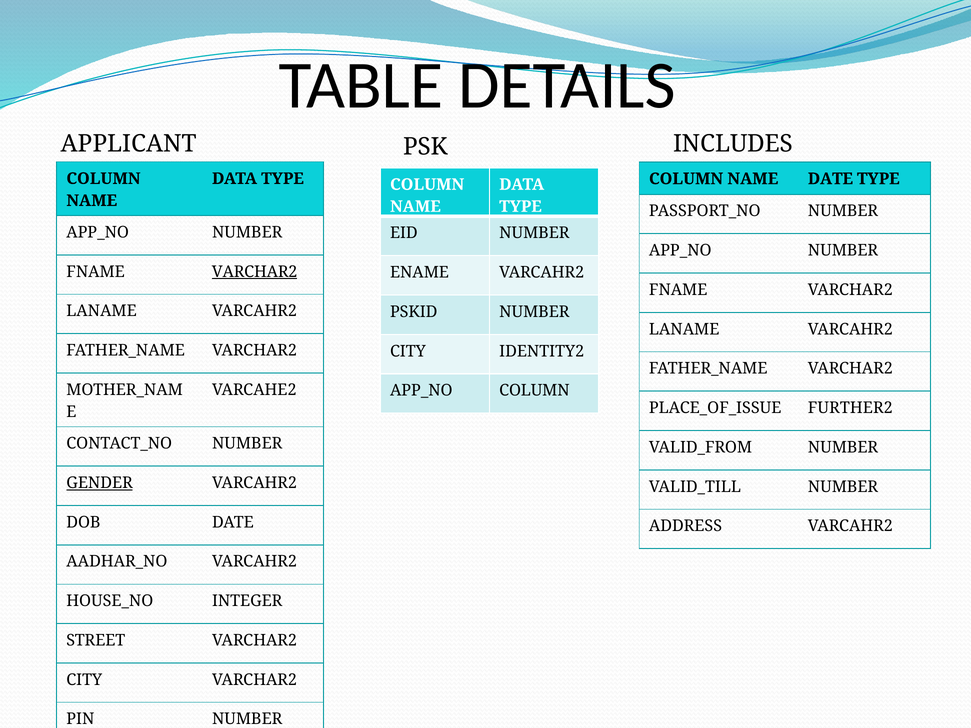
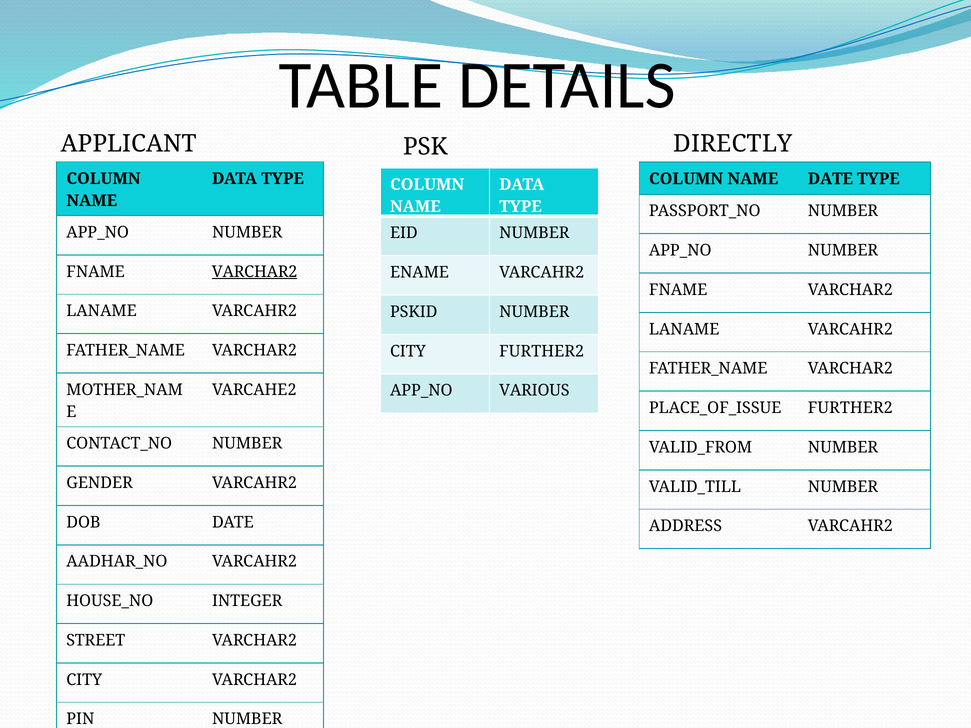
INCLUDES: INCLUDES -> DIRECTLY (733, 144)
CITY IDENTITY2: IDENTITY2 -> FURTHER2 (542, 351)
COLUMN: COLUMN -> VARIOUS (534, 391)
GENDER underline: present -> none (100, 483)
